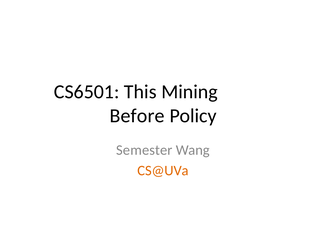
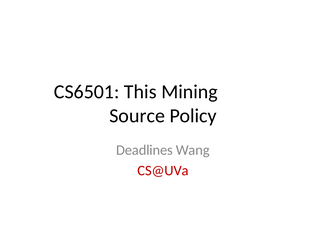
Before: Before -> Source (137, 115)
Semester: Semester -> Deadlines (144, 150)
CS@UVa colour: orange -> red (163, 170)
